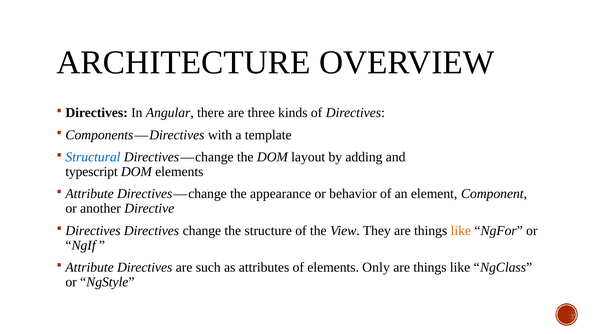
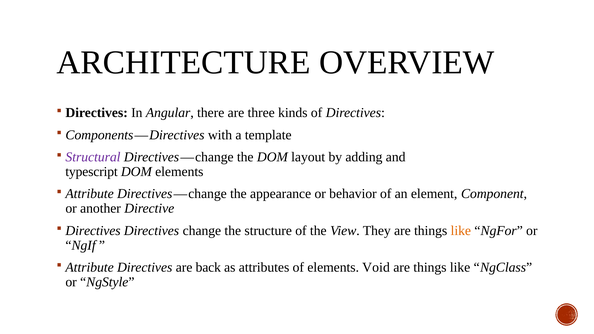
Structural colour: blue -> purple (93, 157)
such: such -> back (208, 267)
Only: Only -> Void (376, 267)
